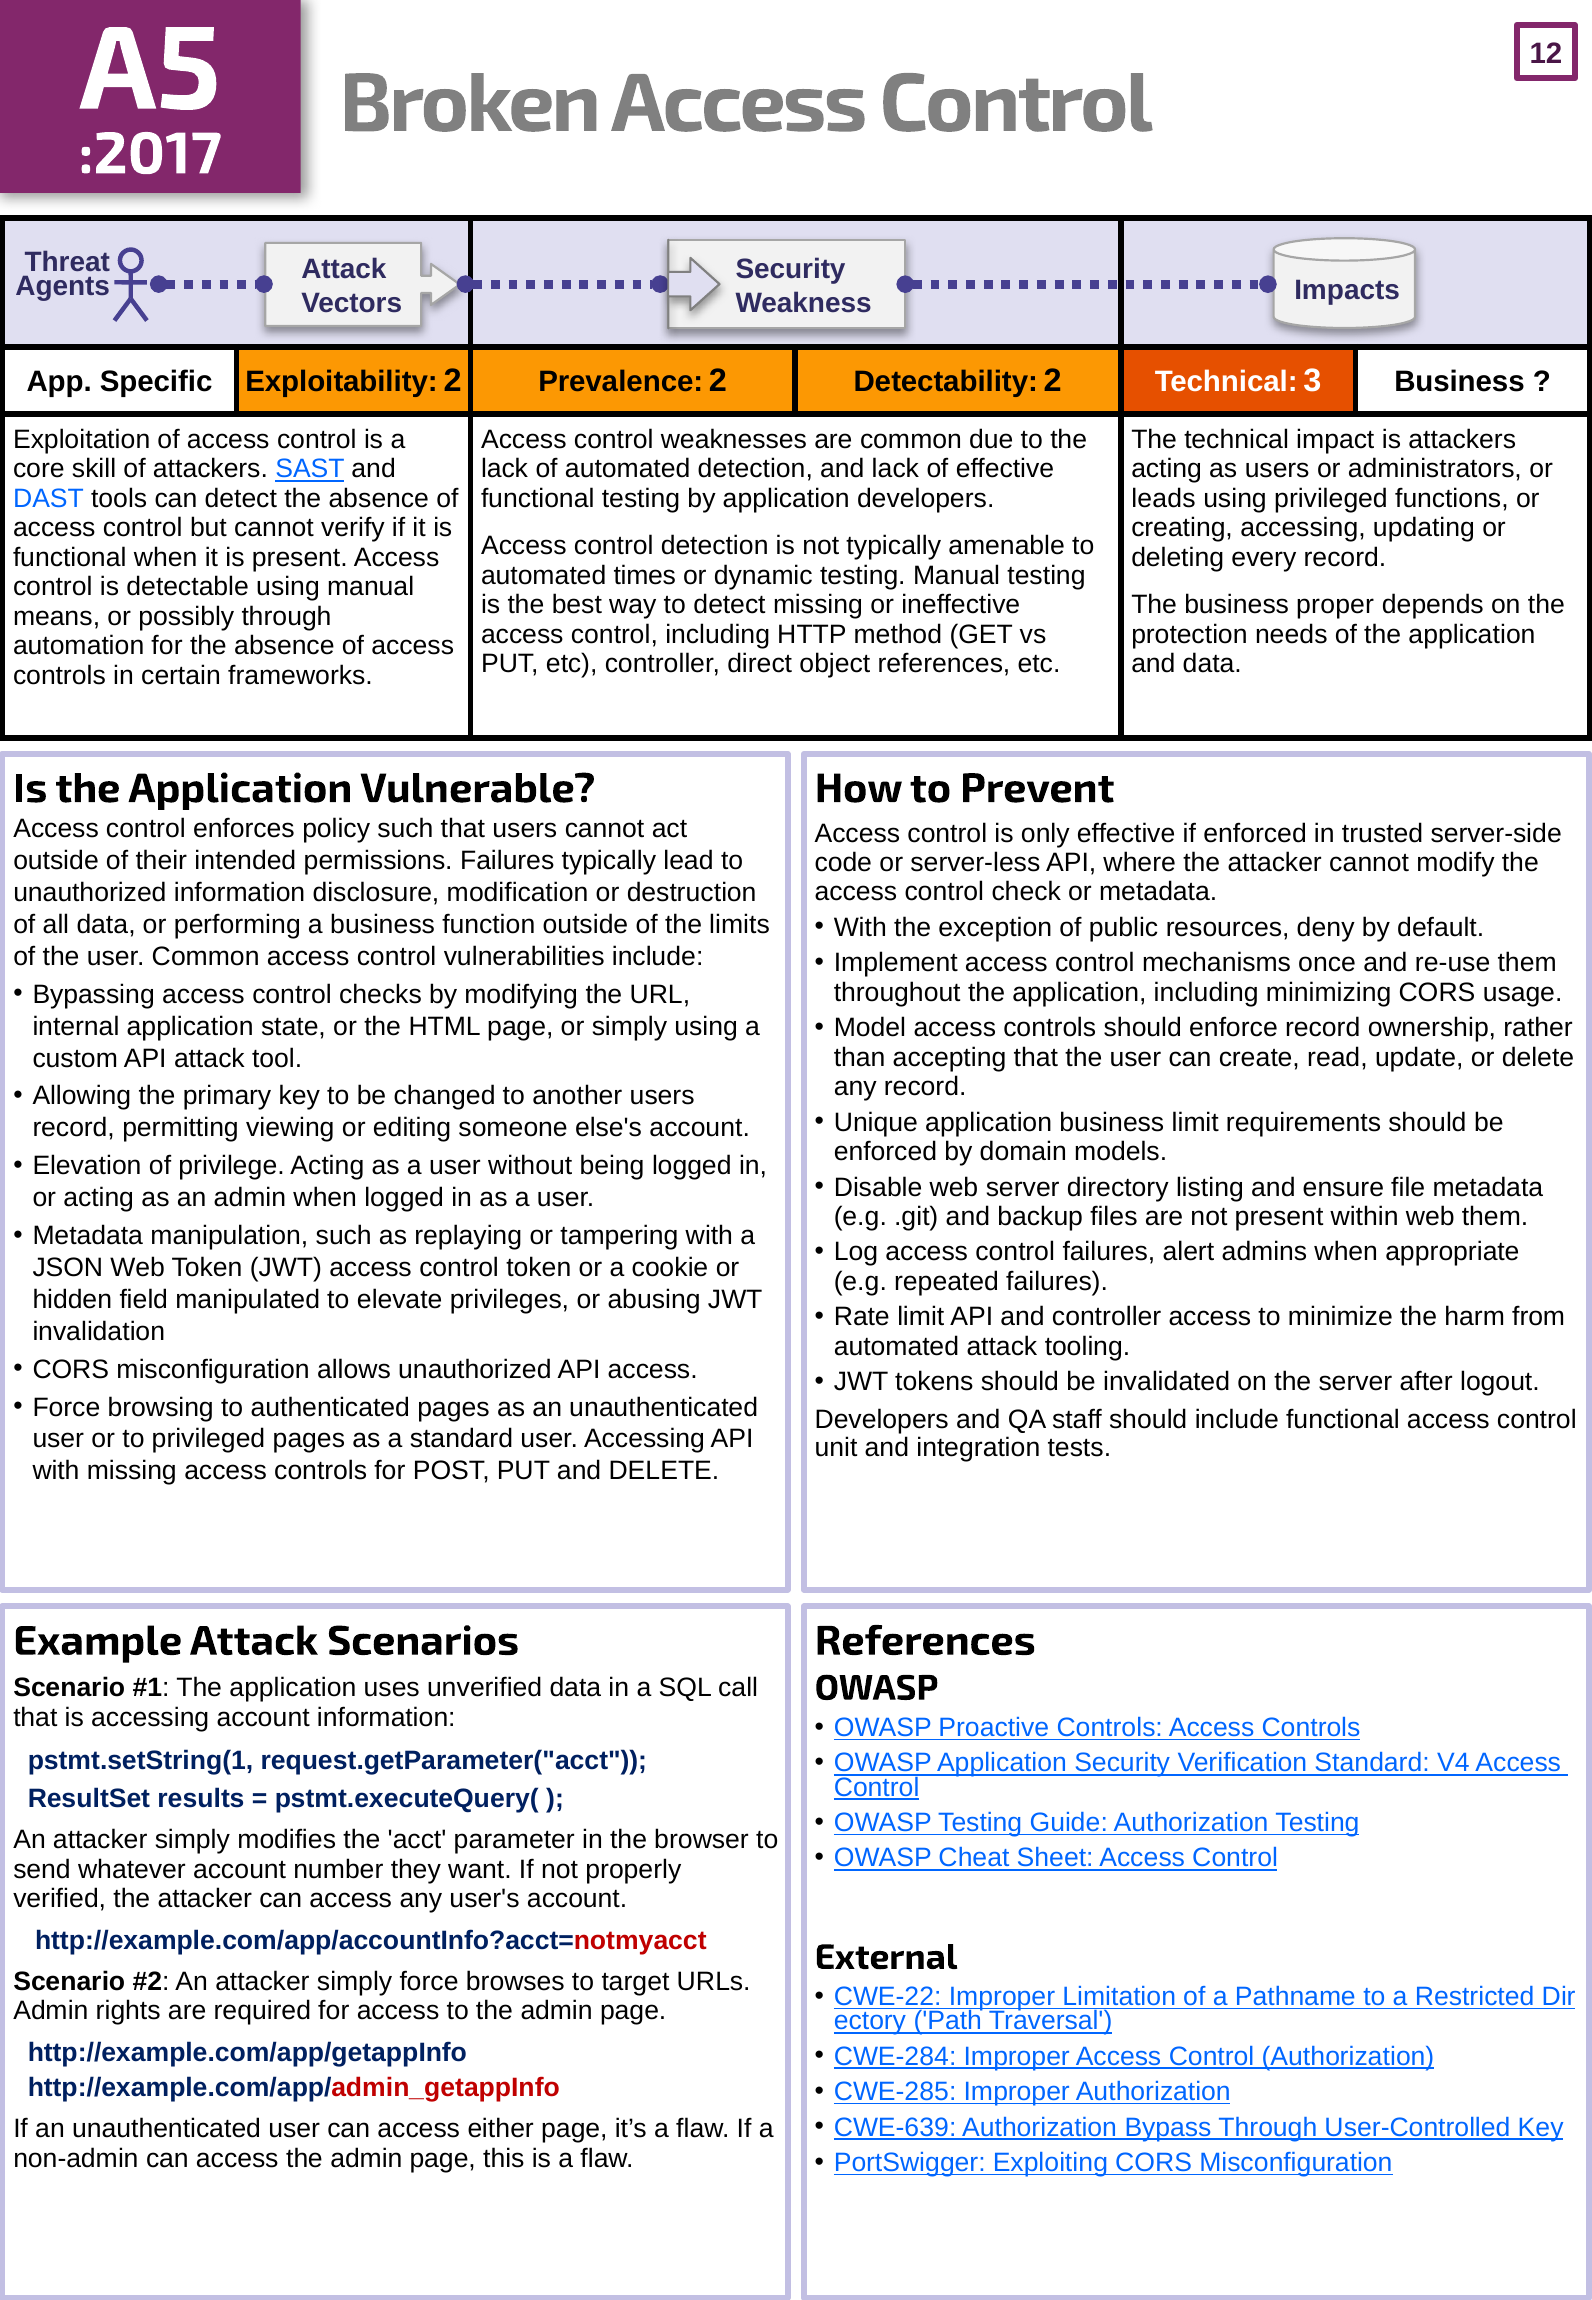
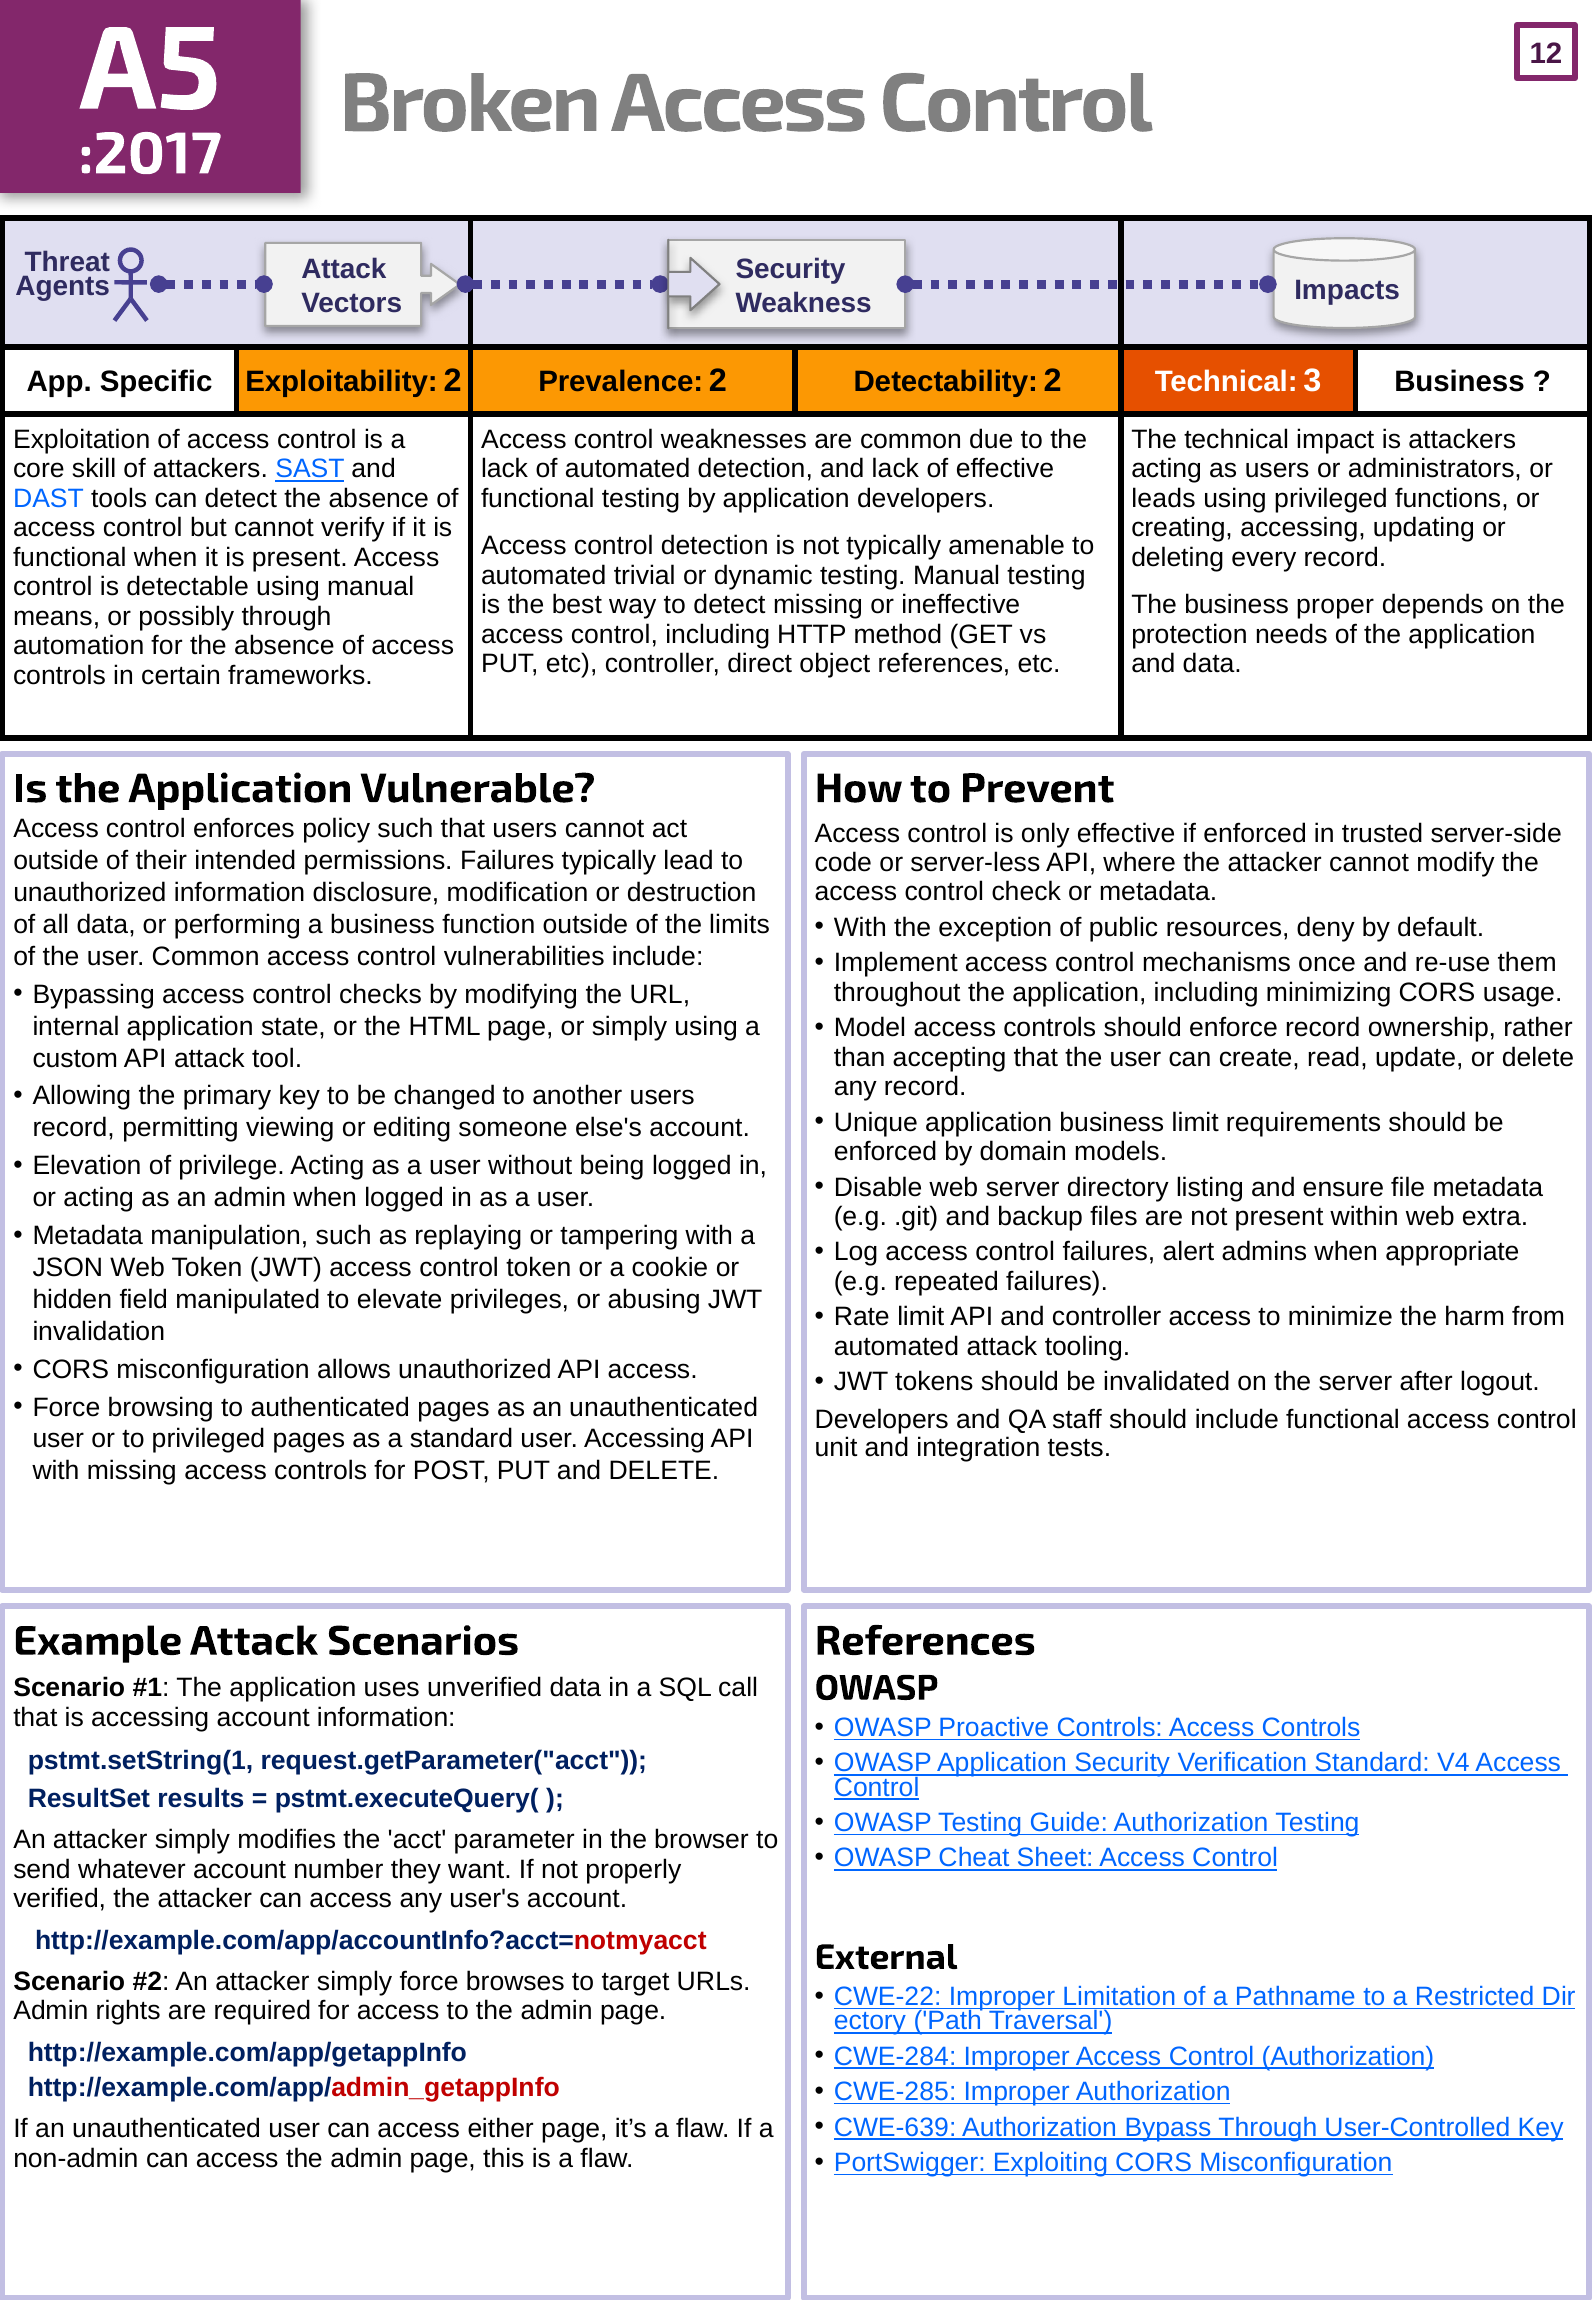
times: times -> trivial (645, 575)
web them: them -> extra (1495, 1217)
